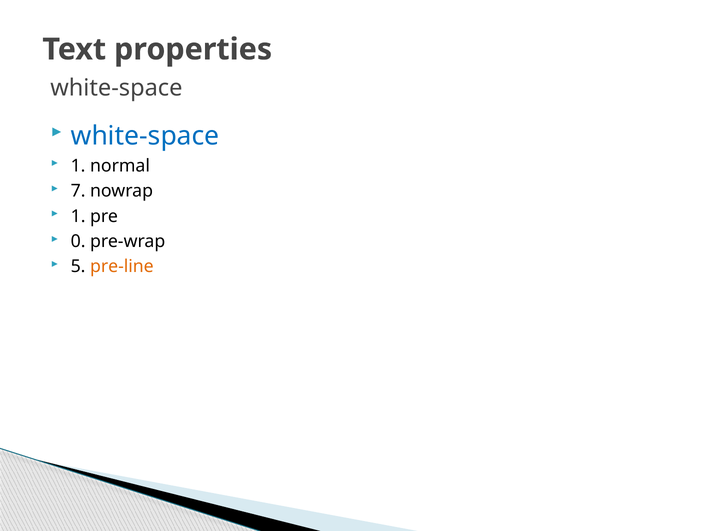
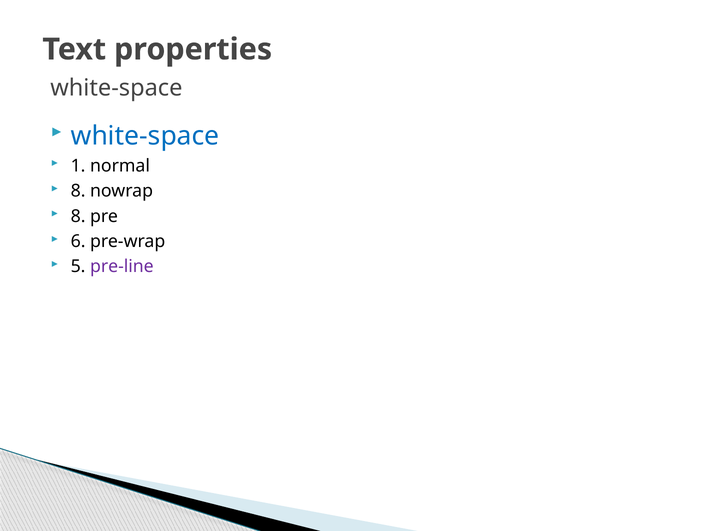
7: 7 -> 8 (78, 191)
1: 1 -> 8 (78, 216)
0: 0 -> 6 (78, 241)
pre-line colour: orange -> purple (122, 267)
